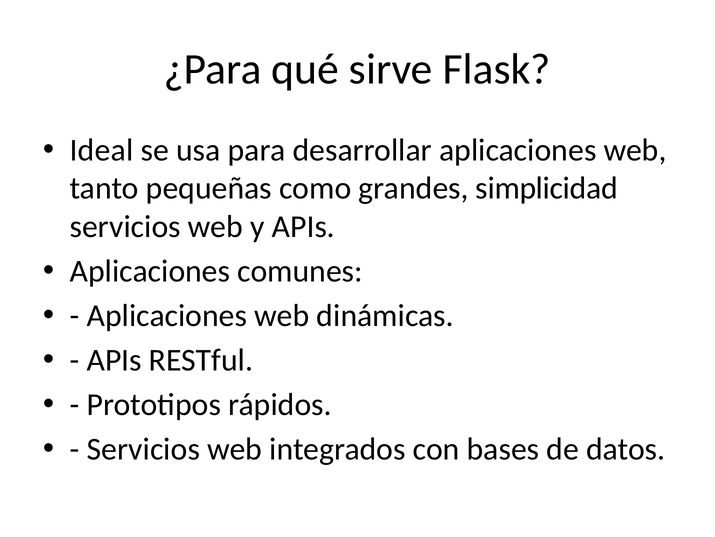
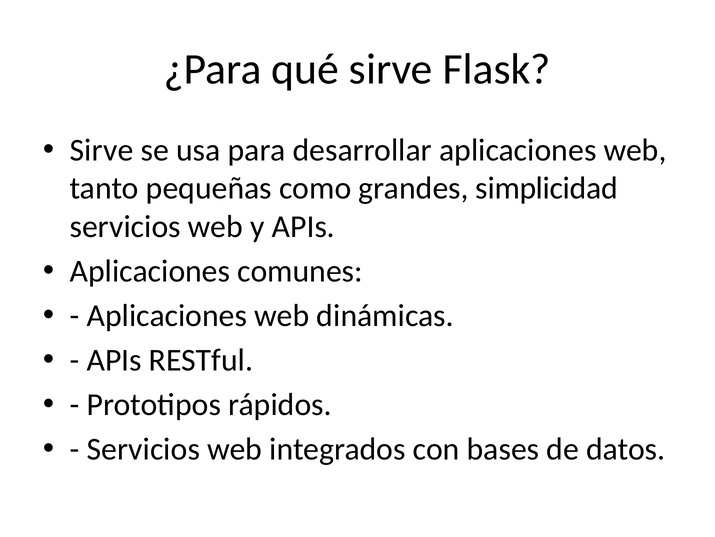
Ideal: Ideal -> Sirve (102, 150)
